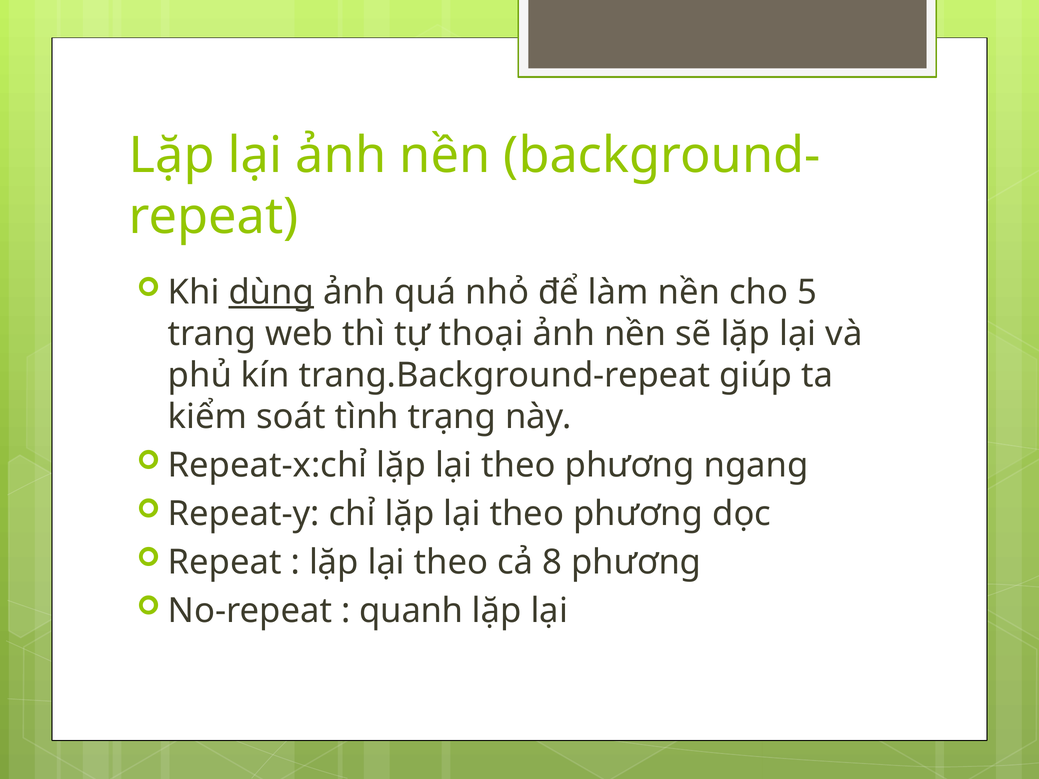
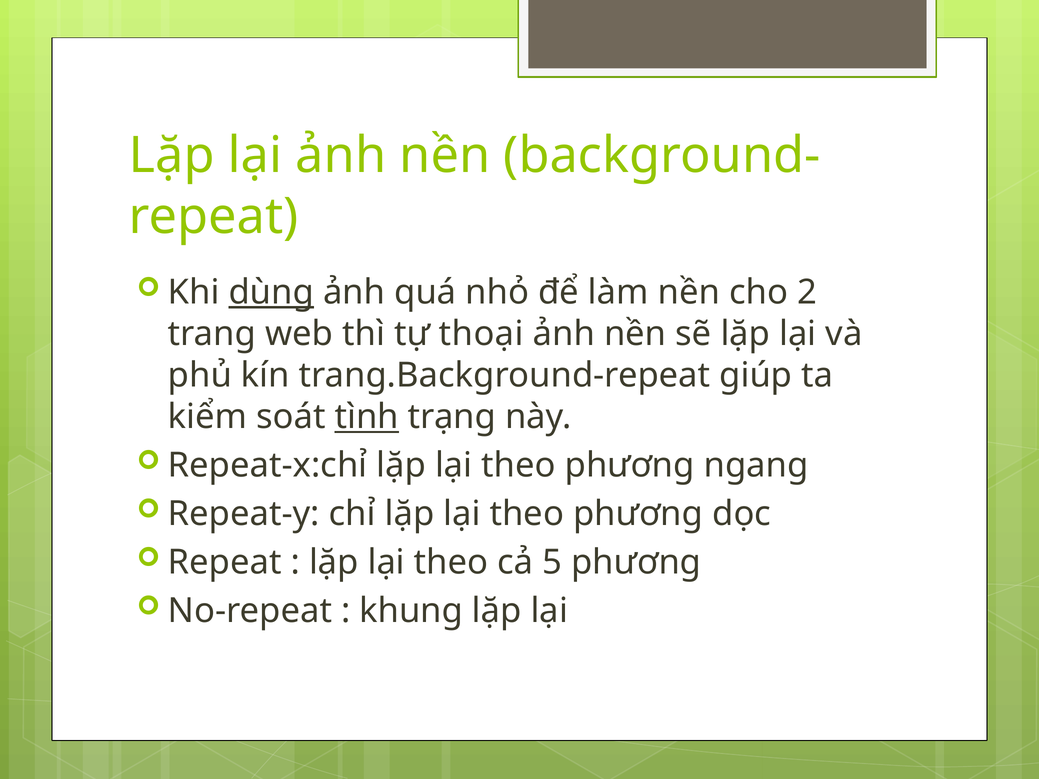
5: 5 -> 2 (807, 292)
tình underline: none -> present (367, 417)
8: 8 -> 5 (552, 563)
quanh: quanh -> khung (411, 611)
